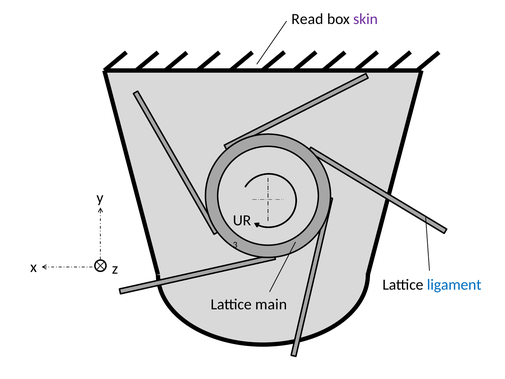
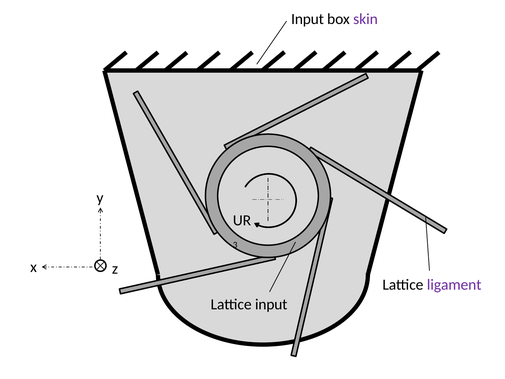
Read: Read -> Input (307, 19)
ligament colour: blue -> purple (454, 285)
Lattice main: main -> input (271, 304)
